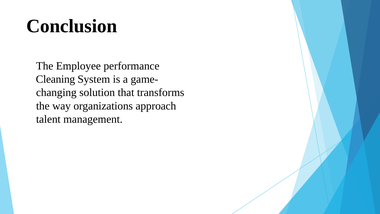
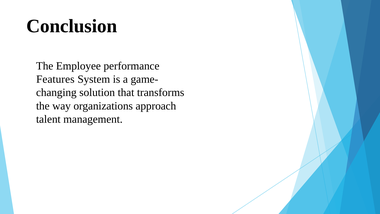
Cleaning: Cleaning -> Features (55, 79)
